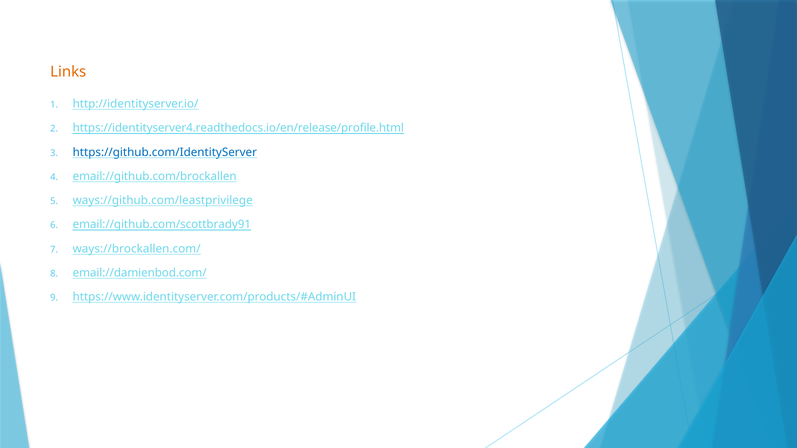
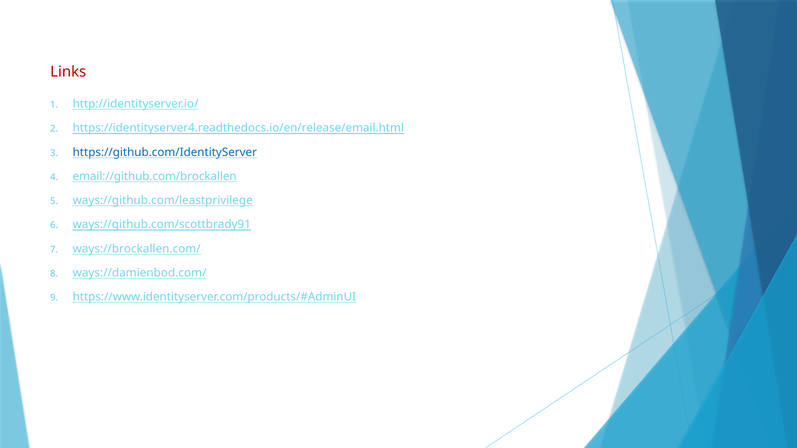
Links colour: orange -> red (68, 72)
https://identityserver4.readthedocs.io/en/release/profile.html: https://identityserver4.readthedocs.io/en/release/profile.html -> https://identityserver4.readthedocs.io/en/release/email.html (238, 128)
email://github.com/scottbrady91: email://github.com/scottbrady91 -> ways://github.com/scottbrady91 (162, 225)
email://damienbod.com/: email://damienbod.com/ -> ways://damienbod.com/ (140, 273)
